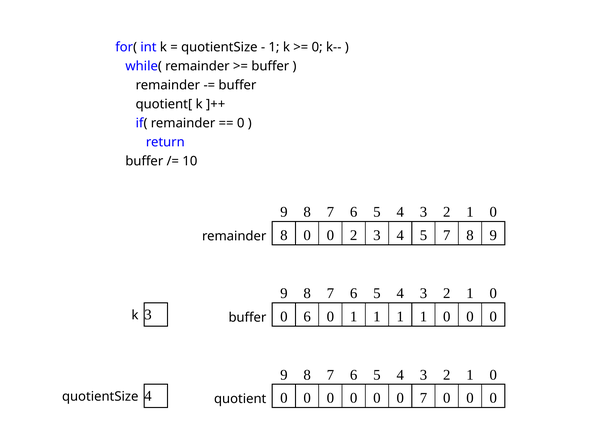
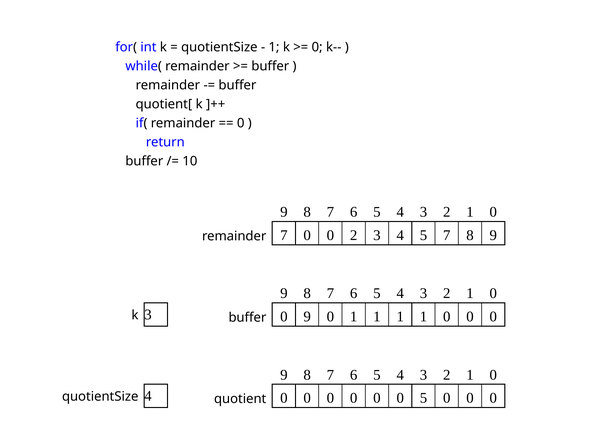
remainder 8: 8 -> 7 (284, 235)
buffer 0 6: 6 -> 9 (307, 317)
0 7: 7 -> 5 (423, 398)
